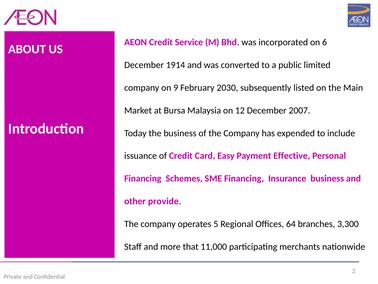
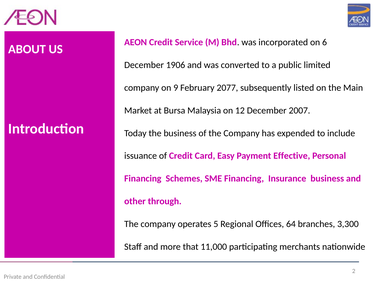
1914: 1914 -> 1906 (176, 65)
2030: 2030 -> 2077 (227, 88)
provide: provide -> through (165, 201)
